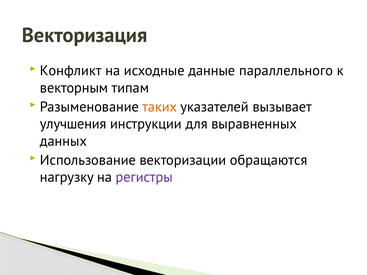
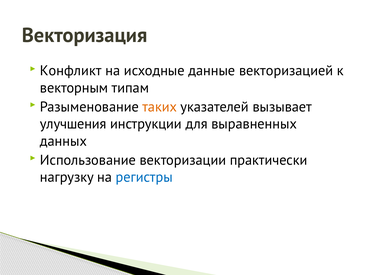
параллельного: параллельного -> векторизацией (286, 71)
обращаются: обращаются -> практически (269, 160)
регистры colour: purple -> blue (144, 177)
